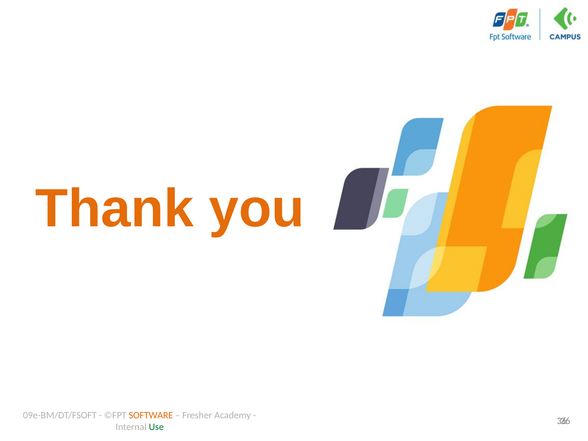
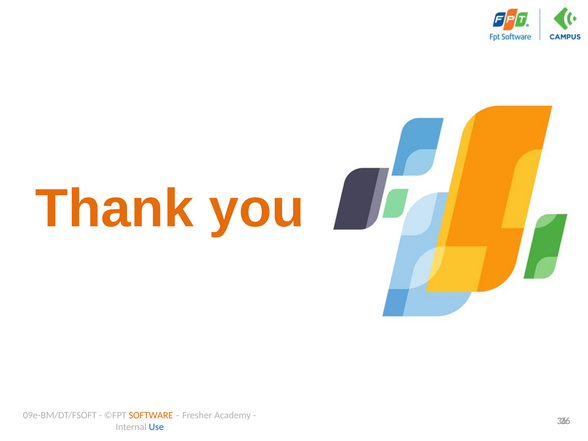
Use colour: green -> blue (156, 427)
